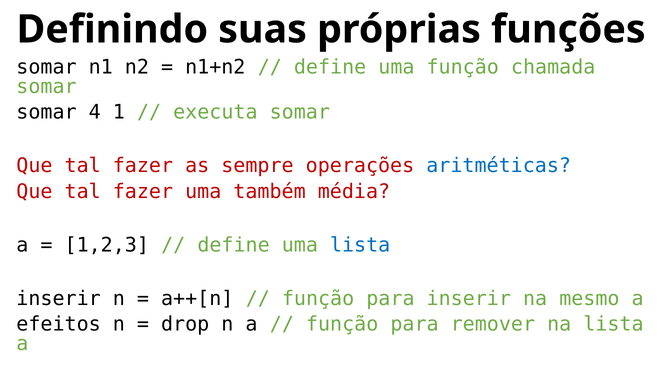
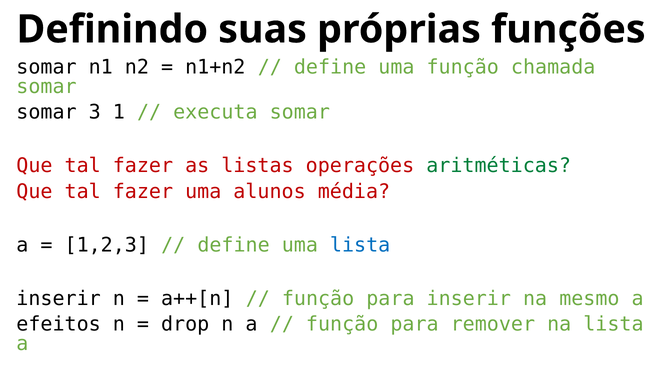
4: 4 -> 3 (95, 112)
sempre: sempre -> listas (257, 166)
aritméticas colour: blue -> green (499, 166)
também: também -> alunos (270, 191)
